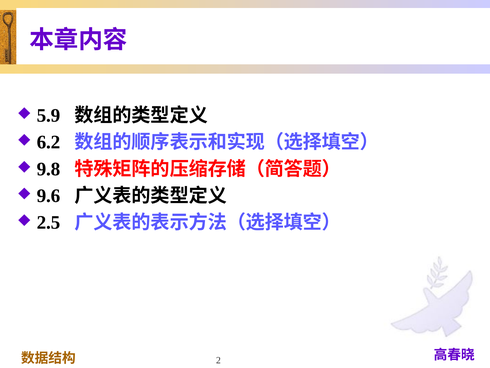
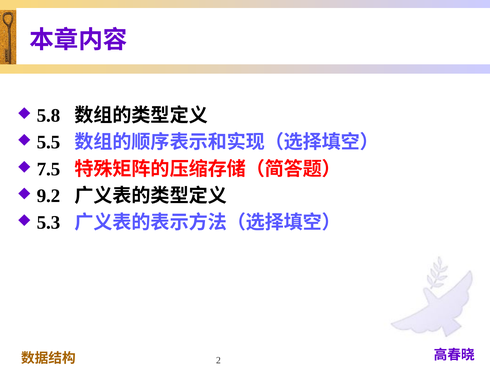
5.9: 5.9 -> 5.8 (49, 115)
6.2: 6.2 -> 5.5 (49, 142)
9.8: 9.8 -> 7.5 (49, 169)
9.6: 9.6 -> 9.2 (49, 196)
2.5: 2.5 -> 5.3 (49, 222)
